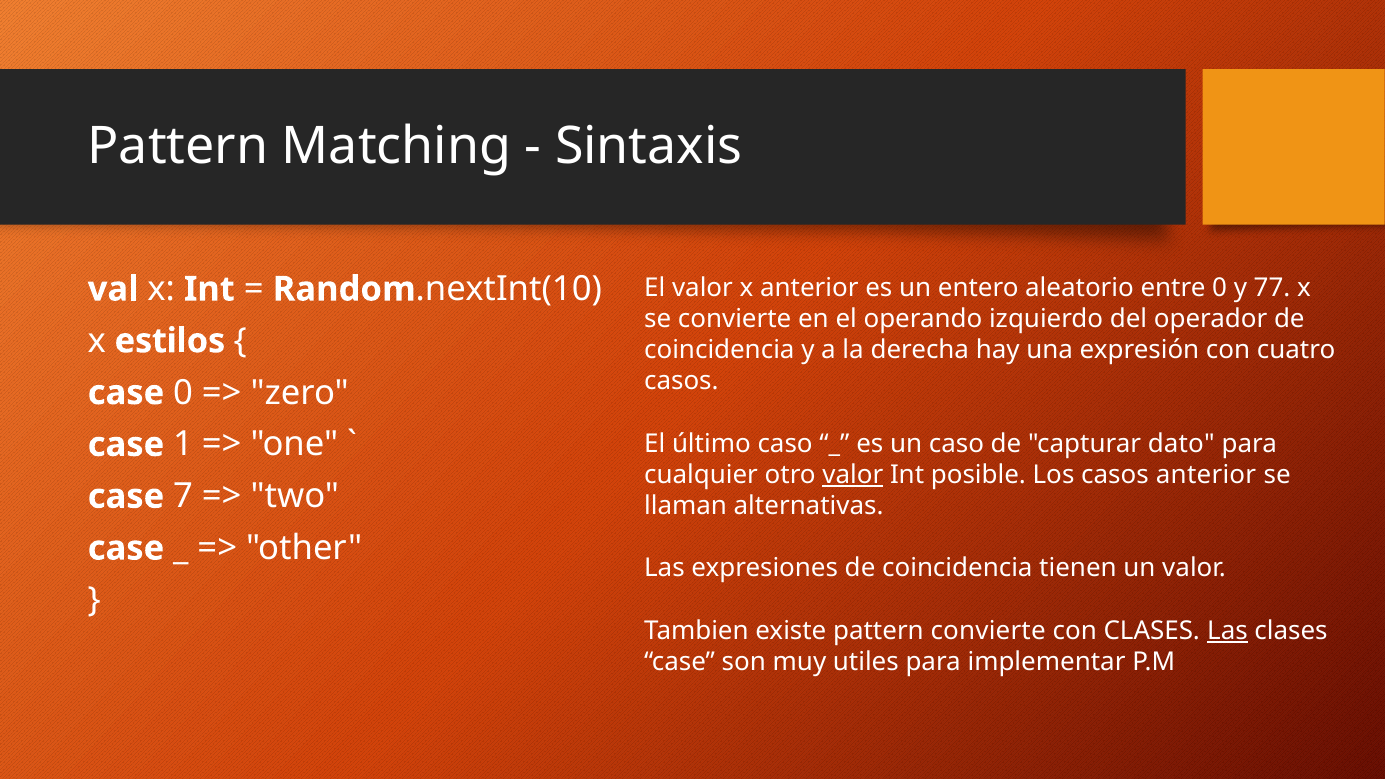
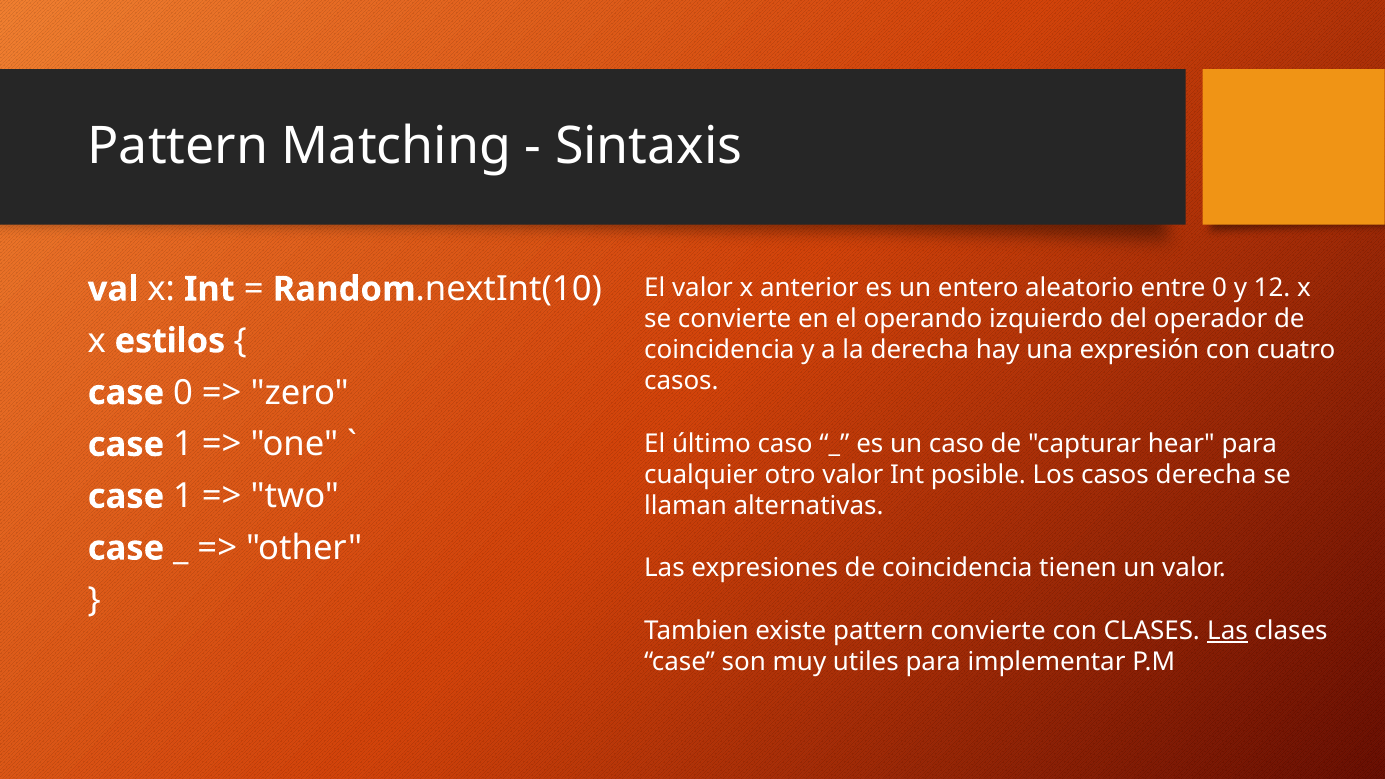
77: 77 -> 12 (1272, 288)
dato: dato -> hear (1181, 444)
valor underline: present -> none (853, 475)
casos anterior: anterior -> derecha (1206, 475)
7: 7 -> 1 (183, 496)
